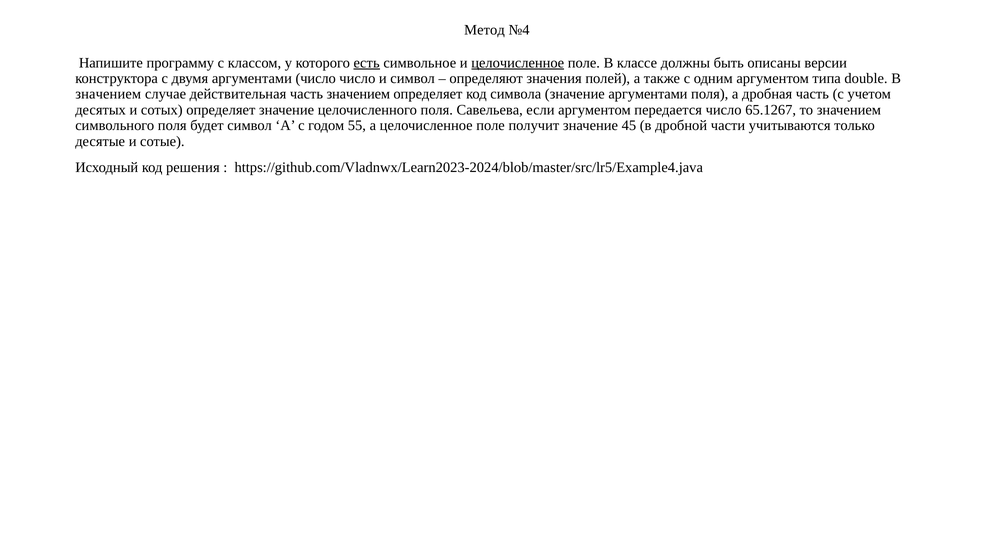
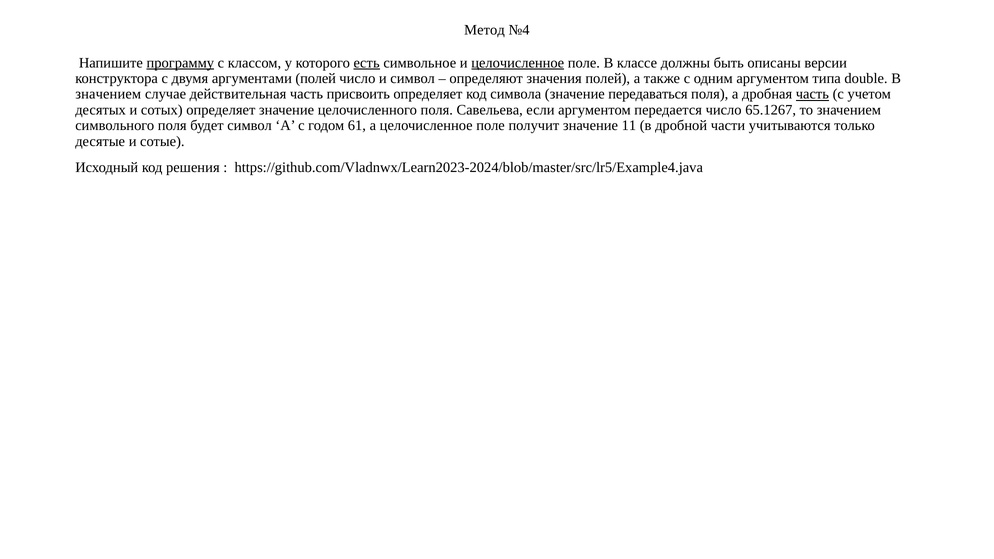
программу underline: none -> present (180, 63)
аргументами число: число -> полей (316, 79)
часть значением: значением -> присвоить (358, 94)
значение аргументами: аргументами -> передаваться (648, 94)
часть underline: none -> present (812, 94)
55: 55 -> 61 (357, 126)
45: 45 -> 11 (629, 126)
